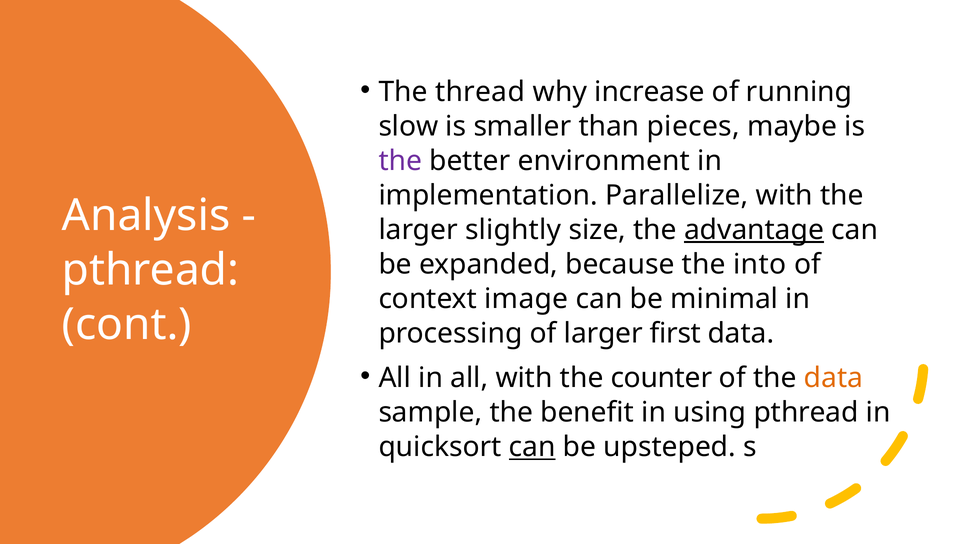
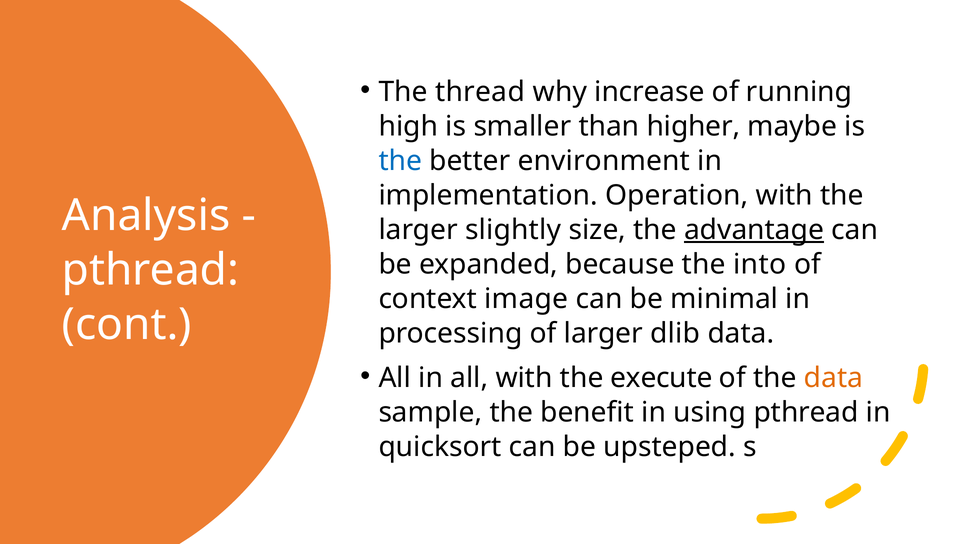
slow: slow -> high (408, 127)
pieces: pieces -> higher (693, 127)
the colour: purple -> blue (400, 161)
Parallelize: Parallelize -> Operation (677, 196)
first: first -> dlib (675, 334)
counter: counter -> execute (661, 378)
can underline: present -> none (532, 447)
